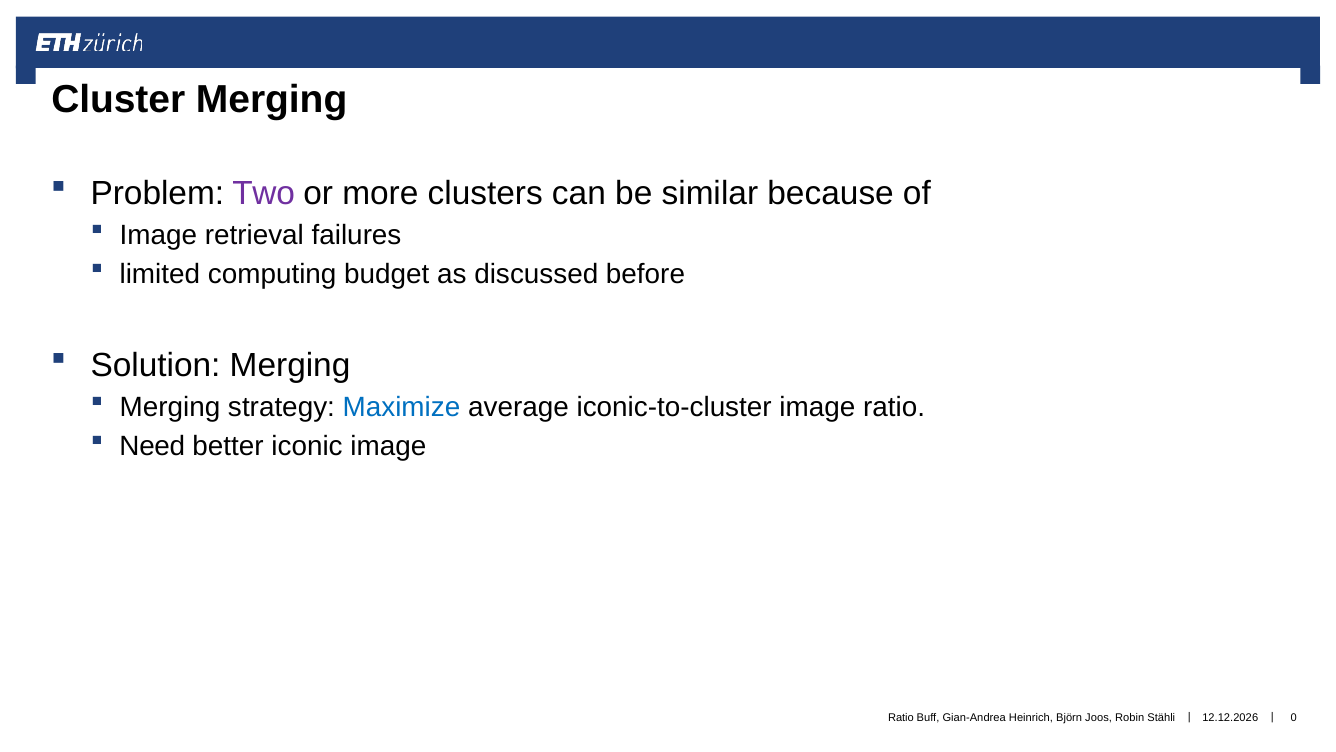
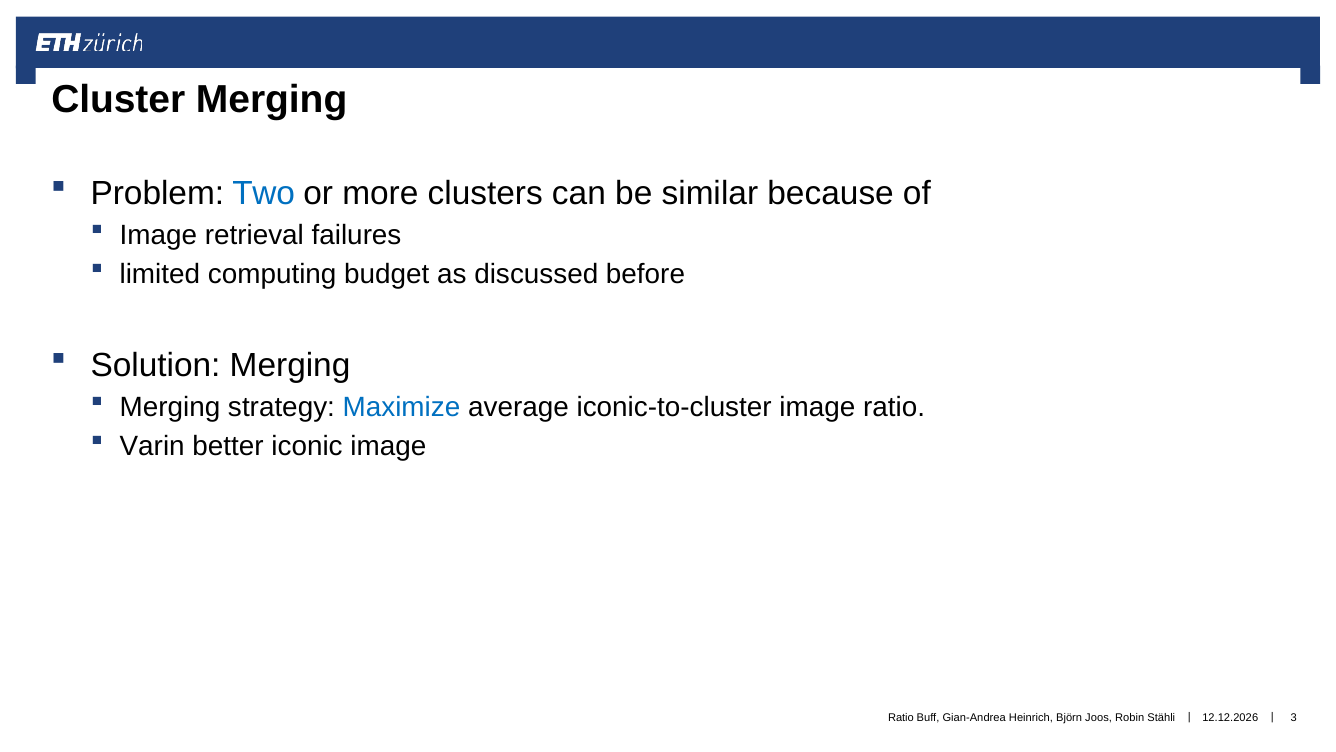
Two colour: purple -> blue (264, 193)
Need: Need -> Varin (152, 446)
0: 0 -> 3 (1294, 718)
